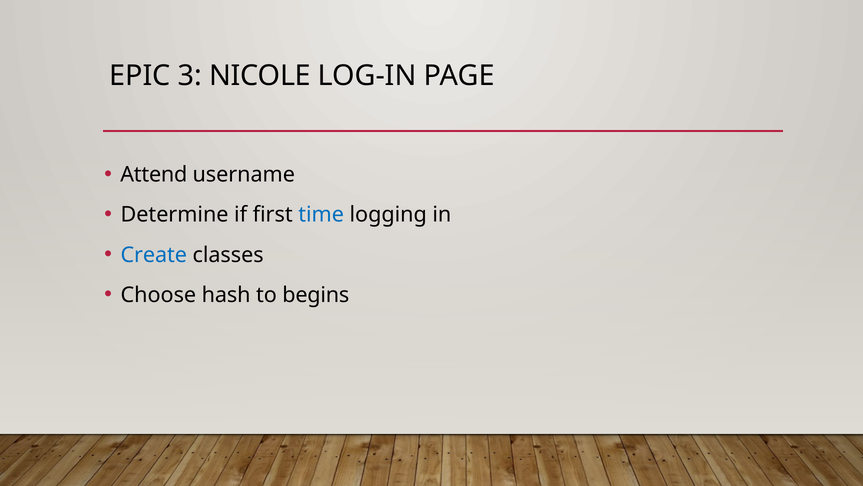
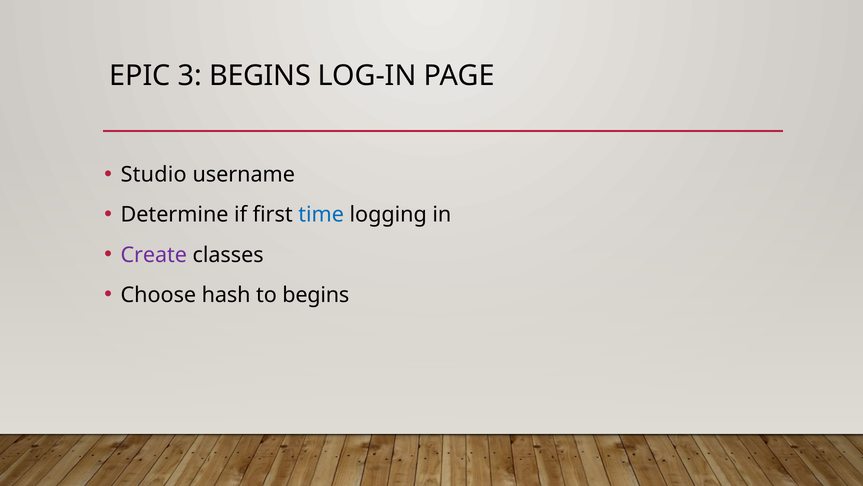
3 NICOLE: NICOLE -> BEGINS (260, 76)
Attend: Attend -> Studio (154, 175)
Create colour: blue -> purple (154, 255)
